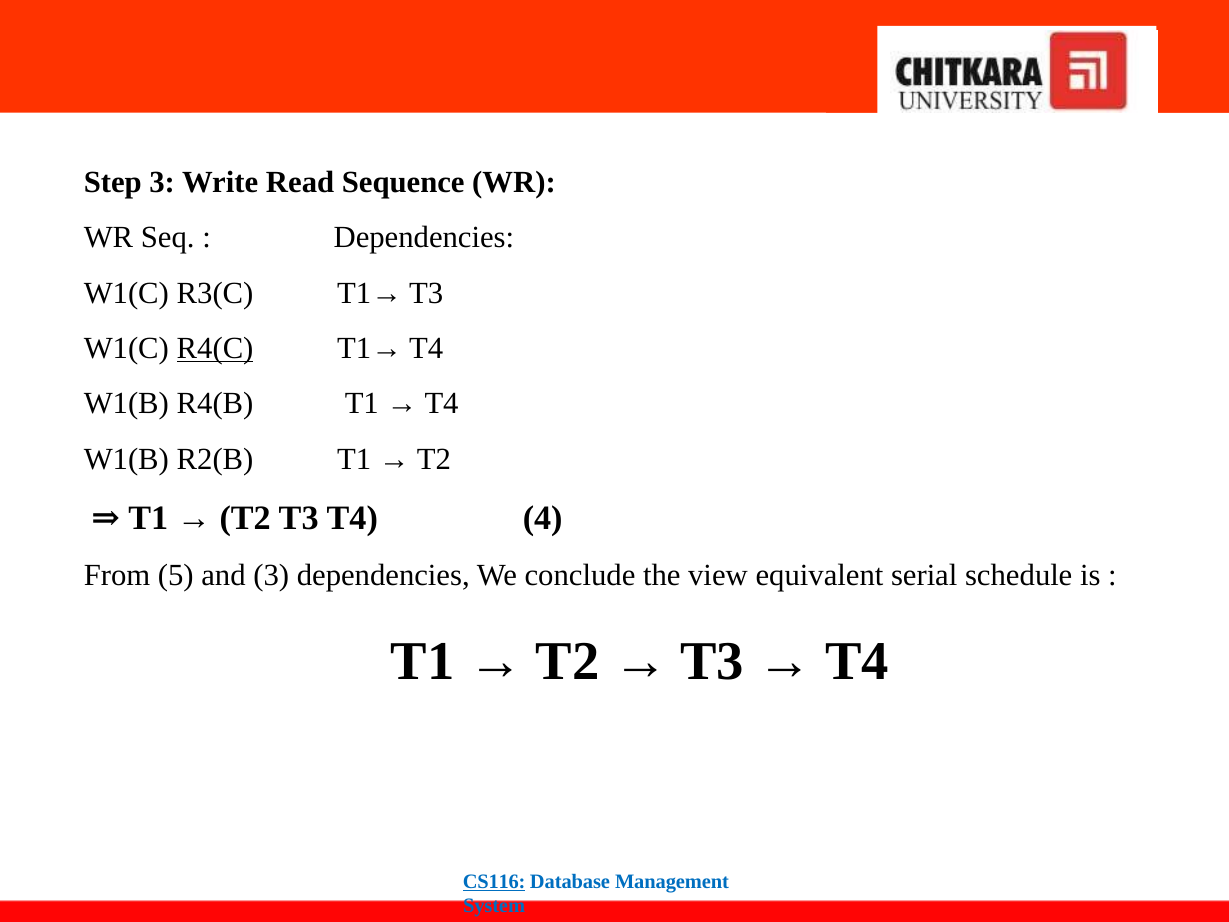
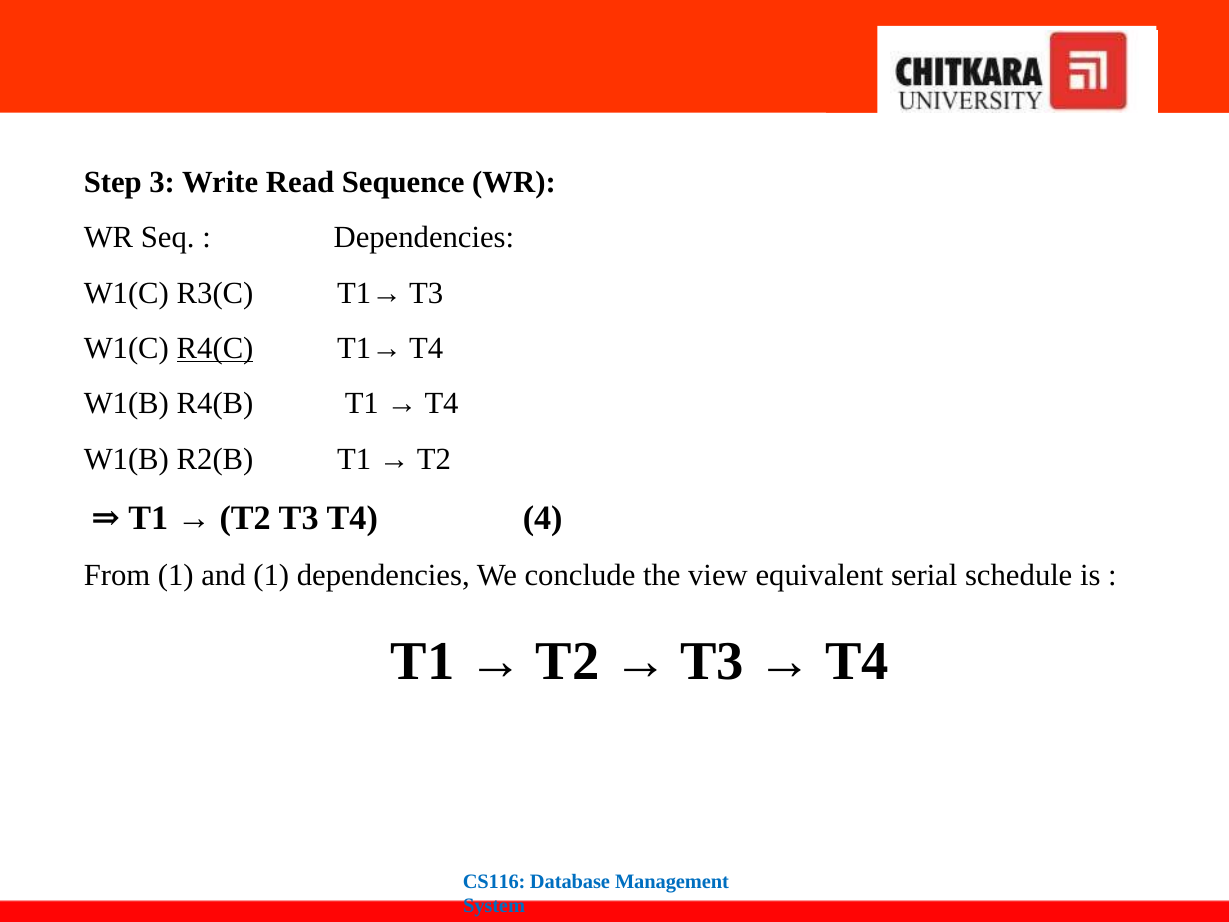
From 5: 5 -> 1 (176, 576)
and 3: 3 -> 1 (271, 576)
CS116 underline: present -> none (494, 882)
